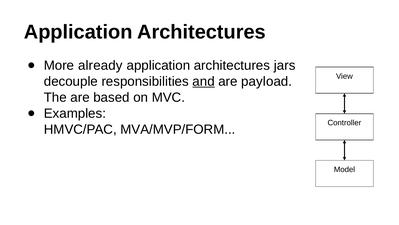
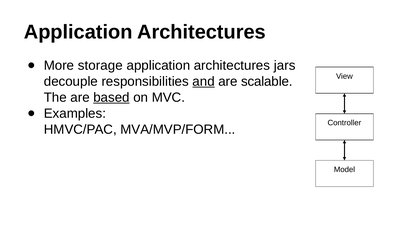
already: already -> storage (100, 65)
payload: payload -> scalable (267, 81)
based underline: none -> present (111, 97)
